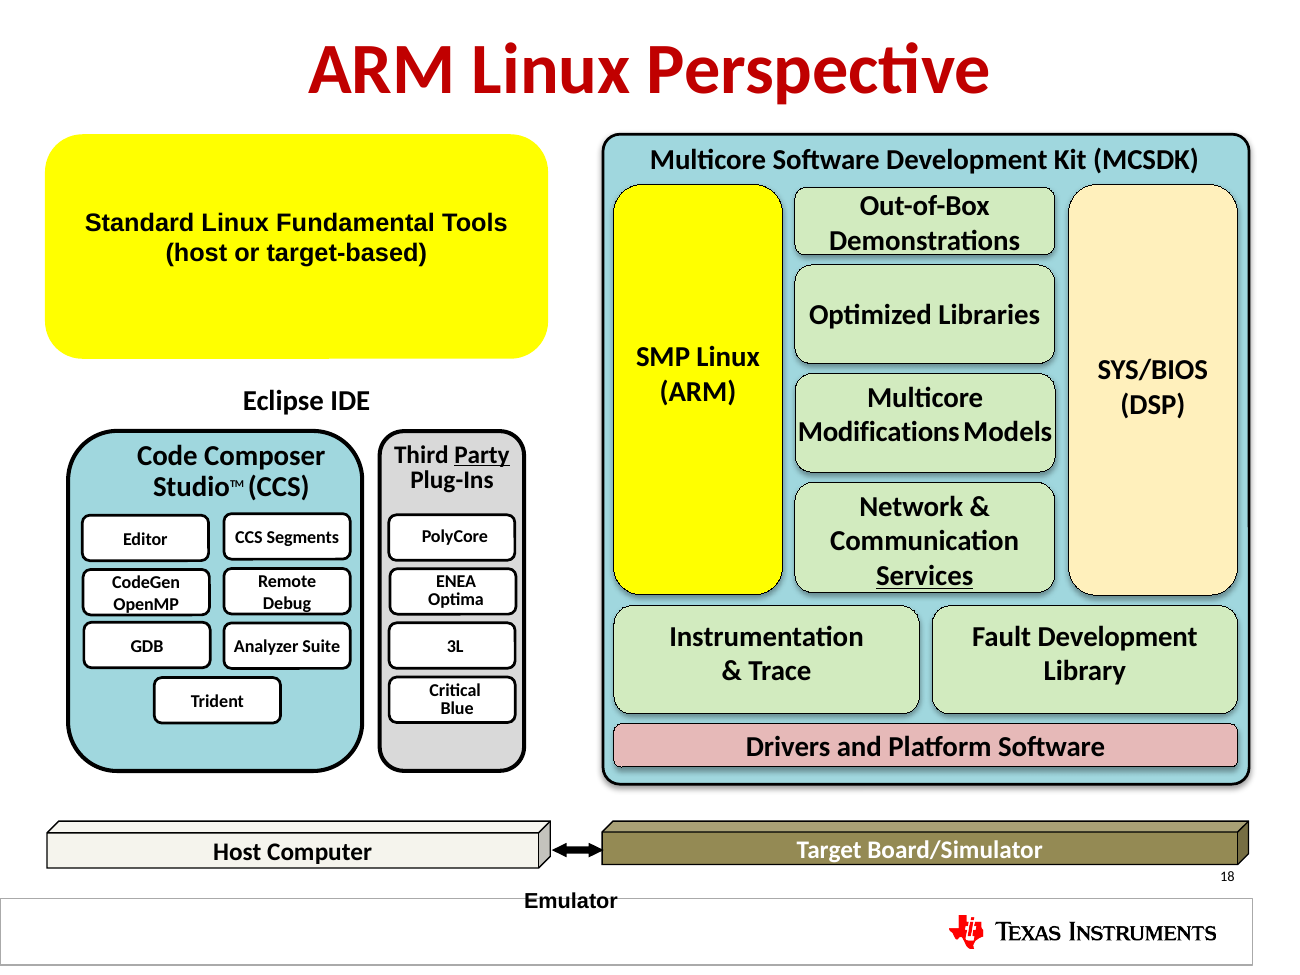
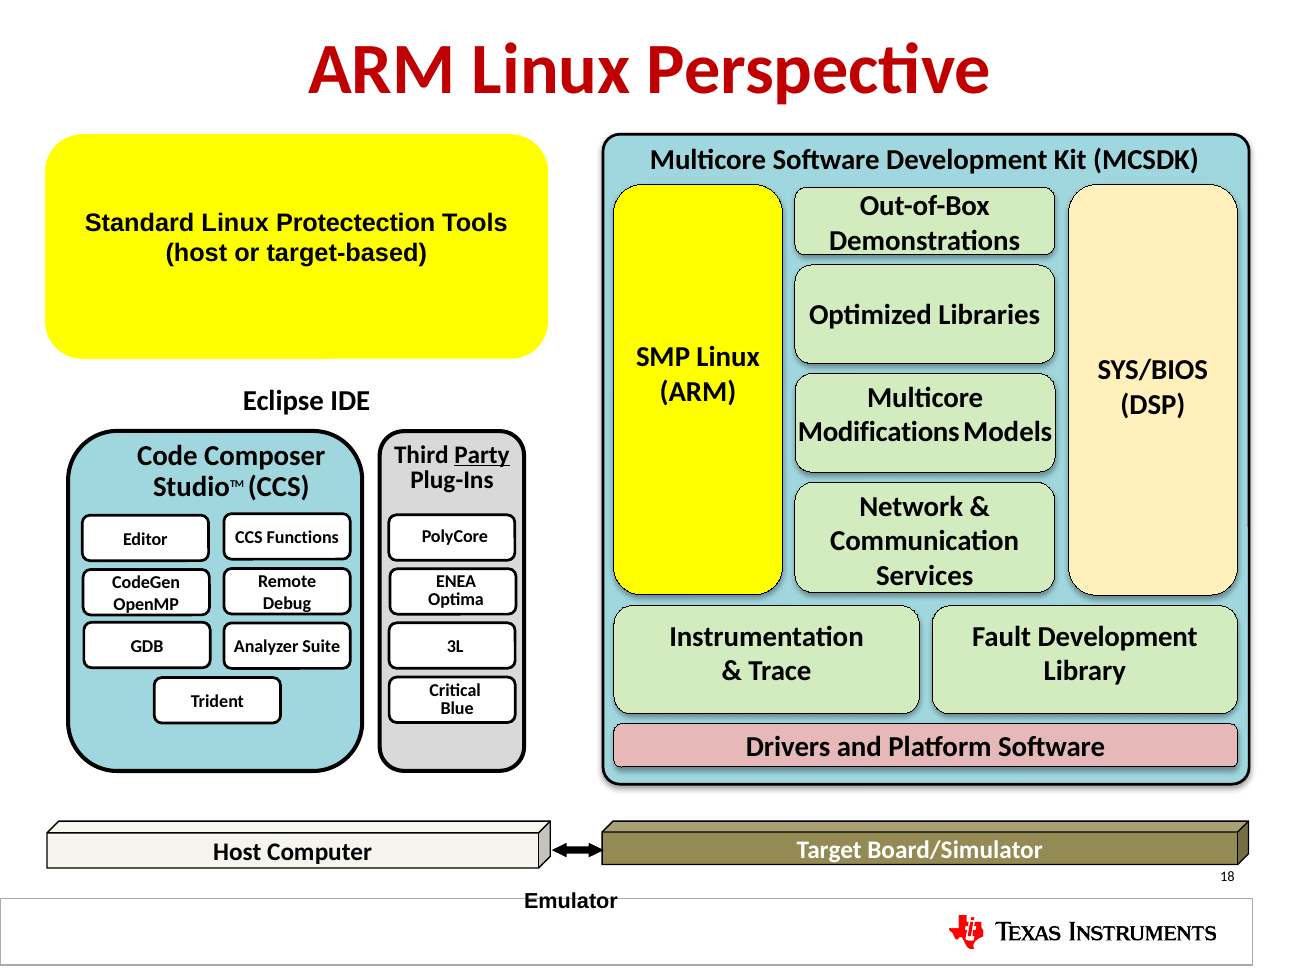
Fundamental: Fundamental -> Protectection (356, 223)
Segments: Segments -> Functions (303, 538)
Services underline: present -> none (925, 576)
